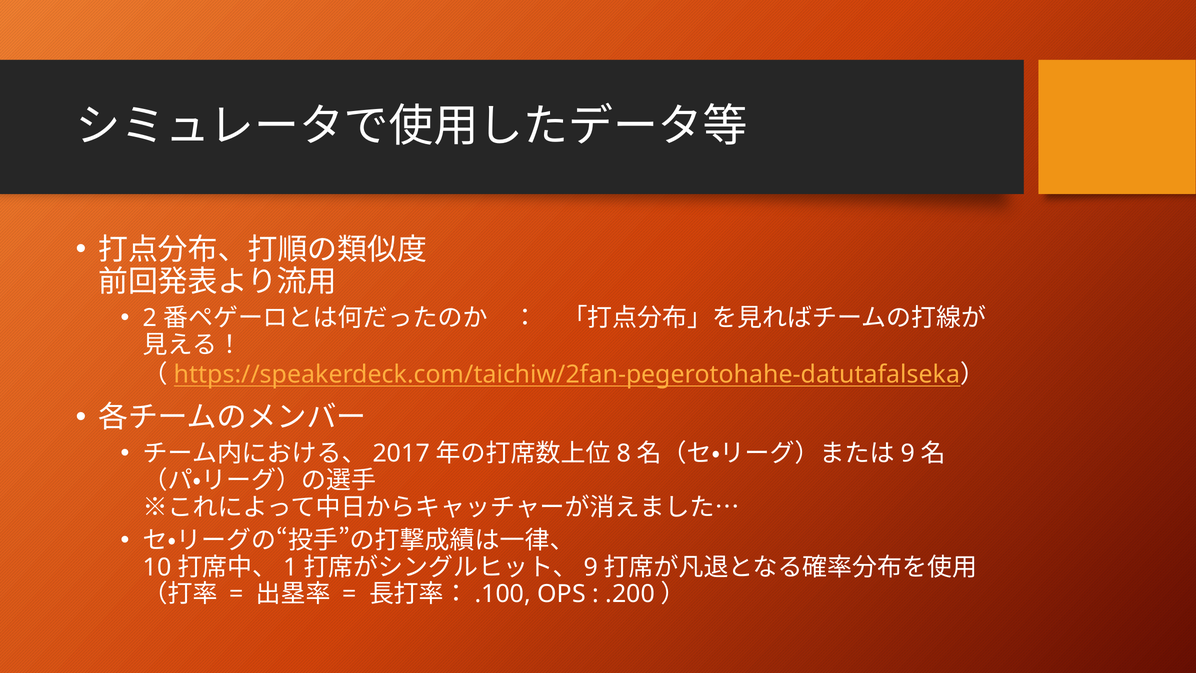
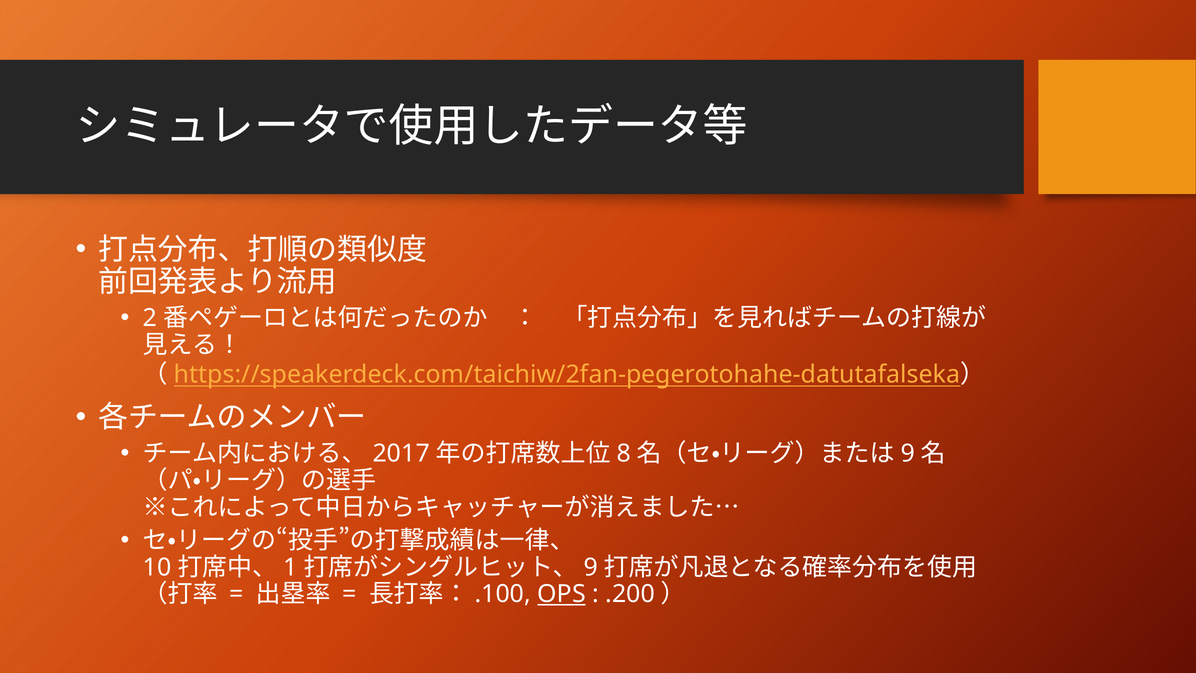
OPS underline: none -> present (562, 594)
